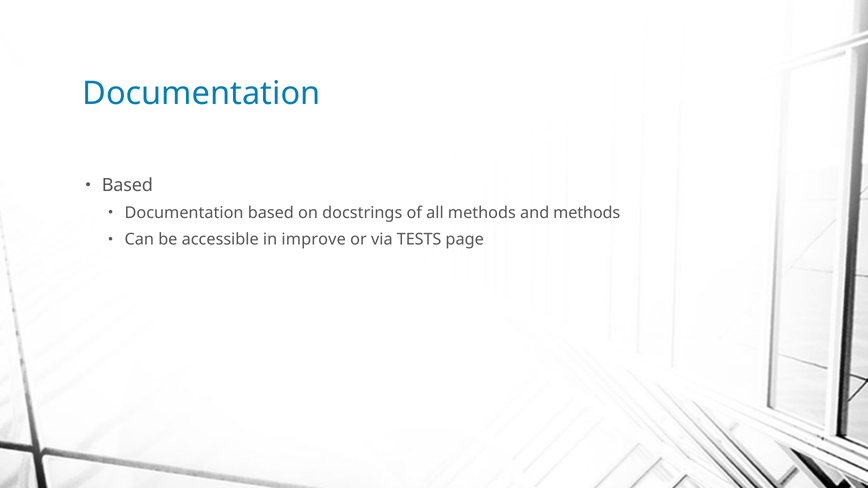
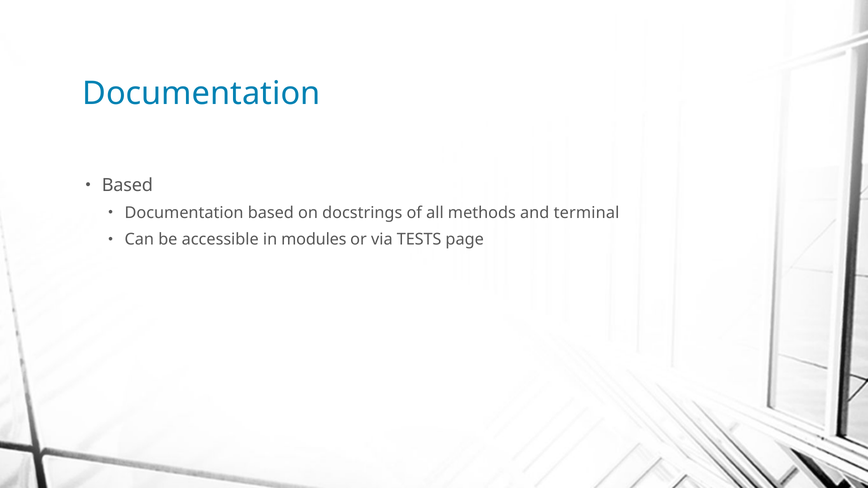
and methods: methods -> terminal (587, 213)
improve: improve -> modules (314, 240)
